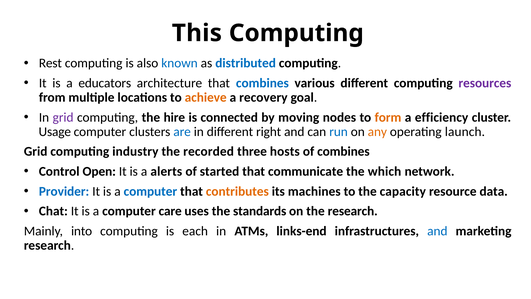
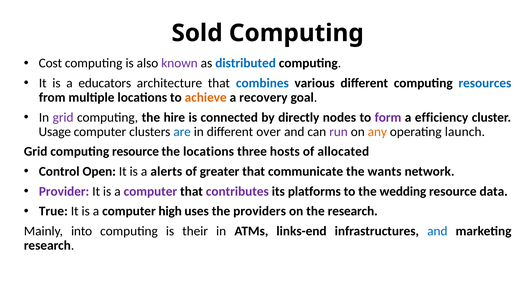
This: This -> Sold (197, 33)
Rest: Rest -> Cost (50, 63)
known colour: blue -> purple (180, 63)
resources colour: purple -> blue (485, 83)
moving: moving -> directly (299, 117)
form colour: orange -> purple (388, 117)
right: right -> over (269, 132)
run colour: blue -> purple (339, 132)
computing industry: industry -> resource (135, 151)
the recorded: recorded -> locations (209, 151)
of combines: combines -> allocated (343, 151)
started: started -> greater (220, 171)
which: which -> wants (385, 171)
Provider colour: blue -> purple (64, 191)
computer colour: blue -> purple (150, 191)
contributes colour: orange -> purple (237, 191)
machines: machines -> platforms (314, 191)
capacity: capacity -> wedding (403, 191)
Chat: Chat -> True (53, 211)
care: care -> high (170, 211)
standards: standards -> providers (260, 211)
each: each -> their (195, 231)
